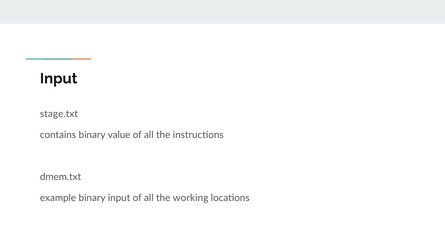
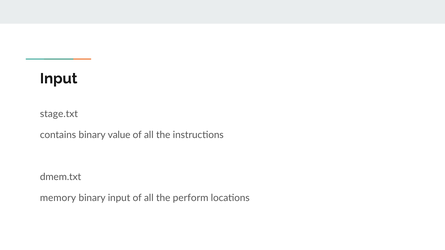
example: example -> memory (58, 198)
working: working -> perform (191, 198)
